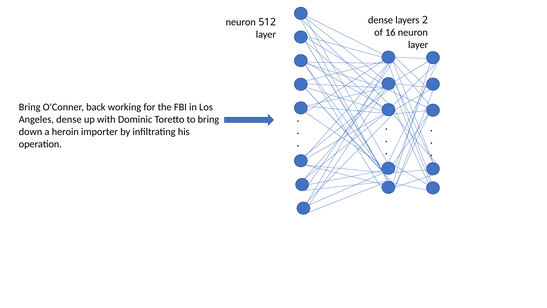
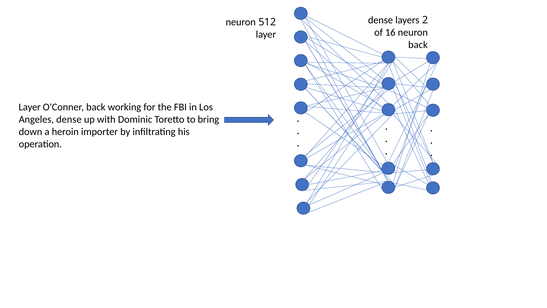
layer: layer -> back (418, 45)
Bring: Bring -> Layer (30, 107)
